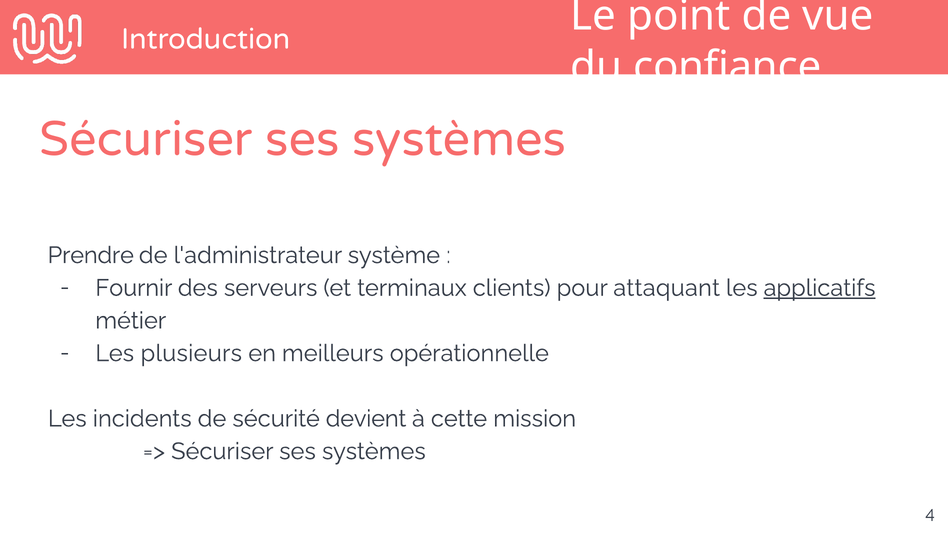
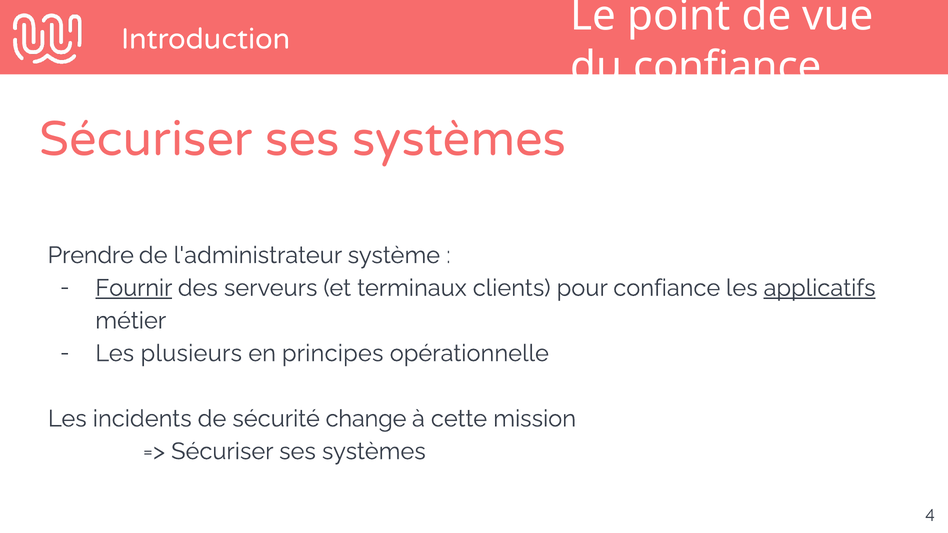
Fournir underline: none -> present (134, 288)
pour attaquant: attaquant -> confiance (667, 288)
meilleurs: meilleurs -> principes (333, 354)
devient: devient -> change (366, 419)
